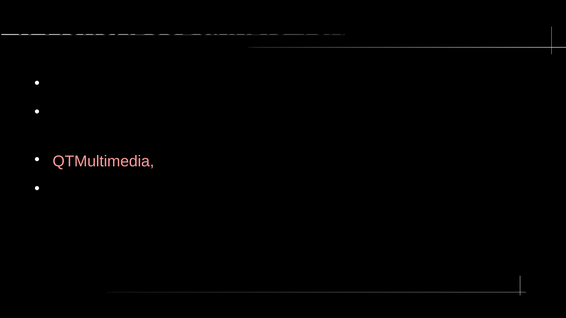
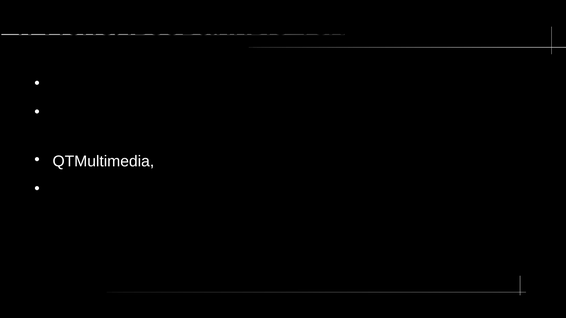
QTMultimedia colour: pink -> white (103, 162)
